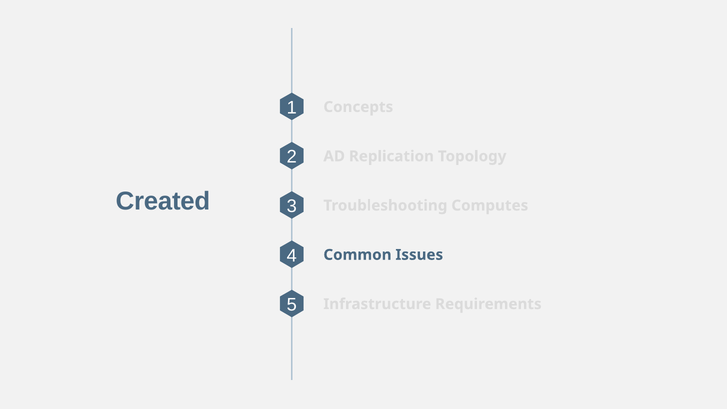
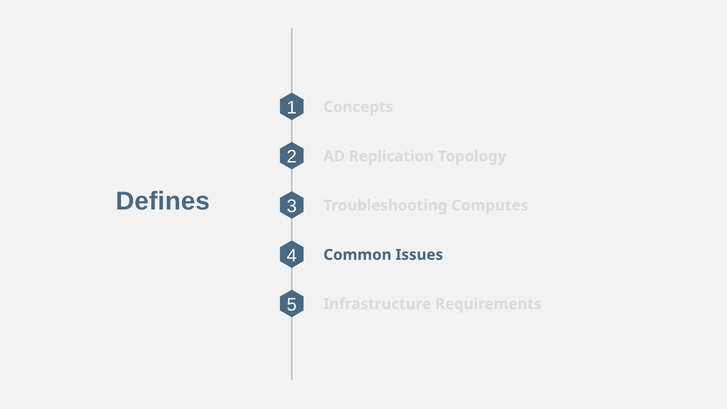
Created: Created -> Defines (163, 201)
